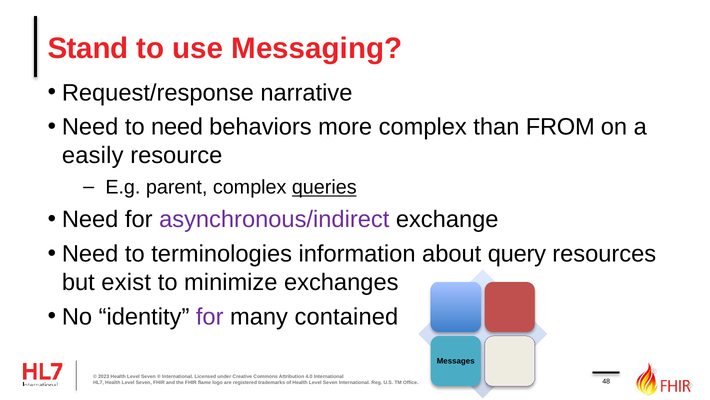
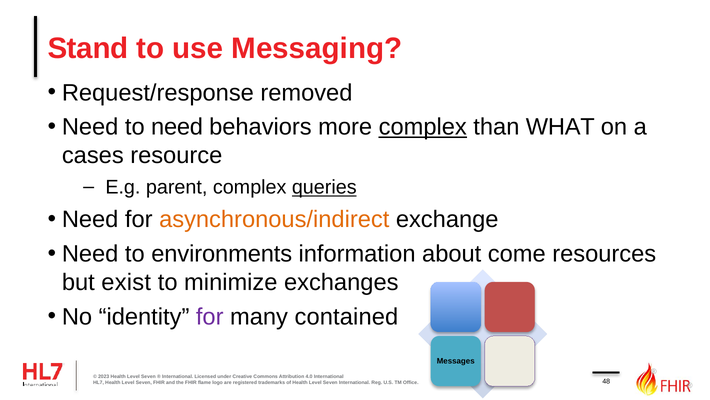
narrative: narrative -> removed (306, 93)
complex underline: none -> present (423, 127)
FROM: FROM -> WHAT (560, 127)
easily: easily -> cases (93, 155)
asynchronous/indirect colour: purple -> orange (274, 219)
terminologies: terminologies -> environments (222, 254)
query: query -> come (517, 254)
